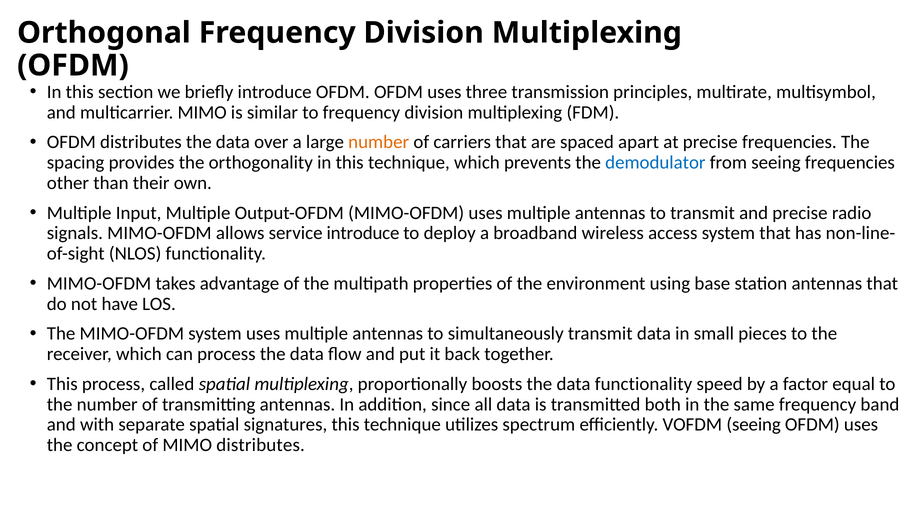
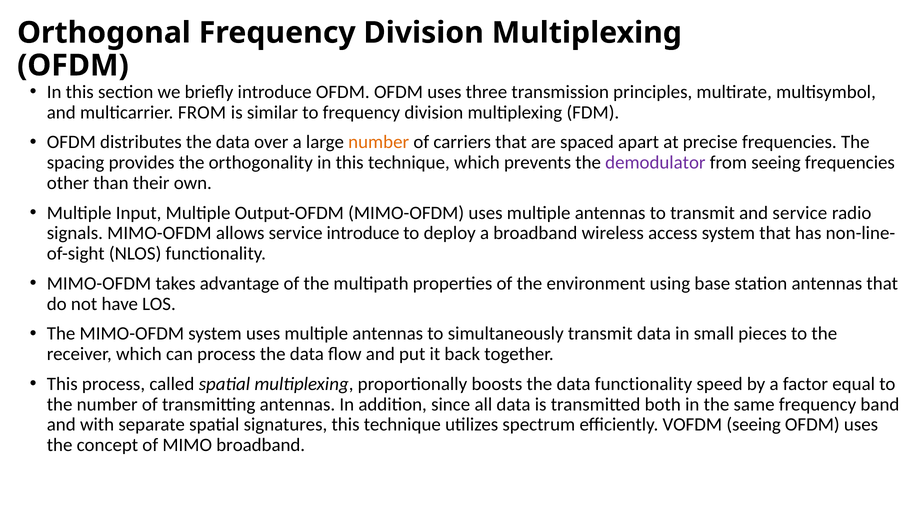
multicarrier MIMO: MIMO -> FROM (202, 112)
demodulator colour: blue -> purple (655, 163)
and precise: precise -> service (800, 213)
MIMO distributes: distributes -> broadband (261, 445)
